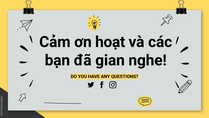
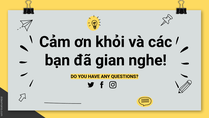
hoạt: hoạt -> khỏi (110, 42)
